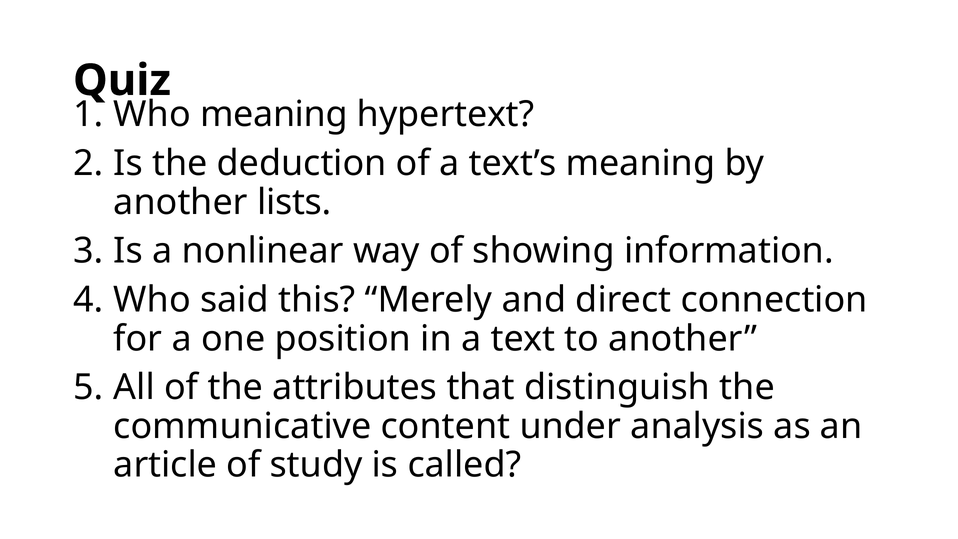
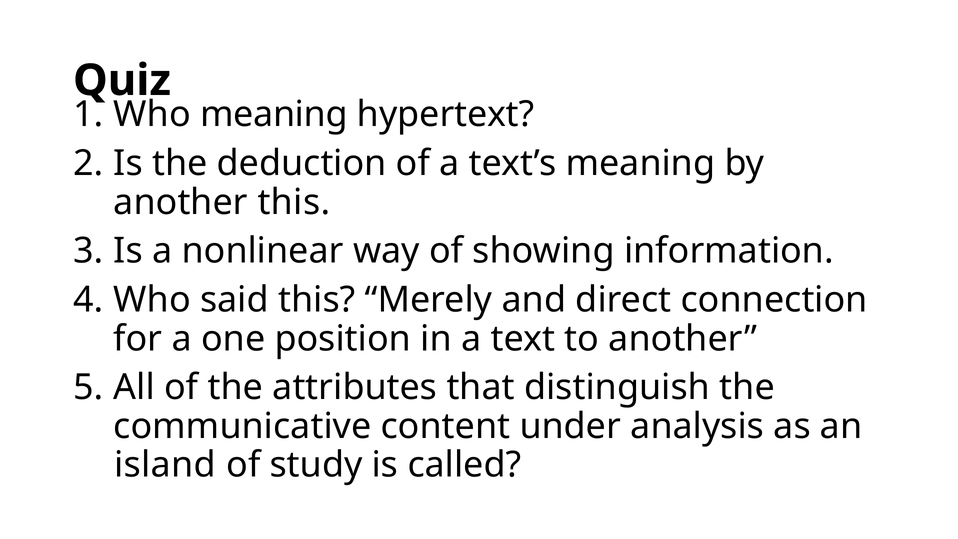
another lists: lists -> this (294, 202)
article: article -> island (165, 465)
